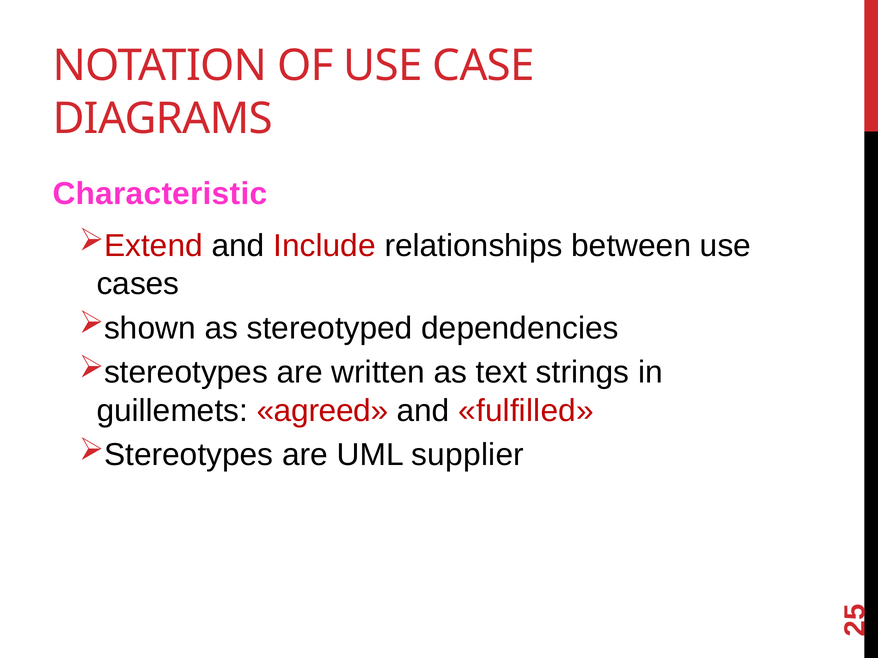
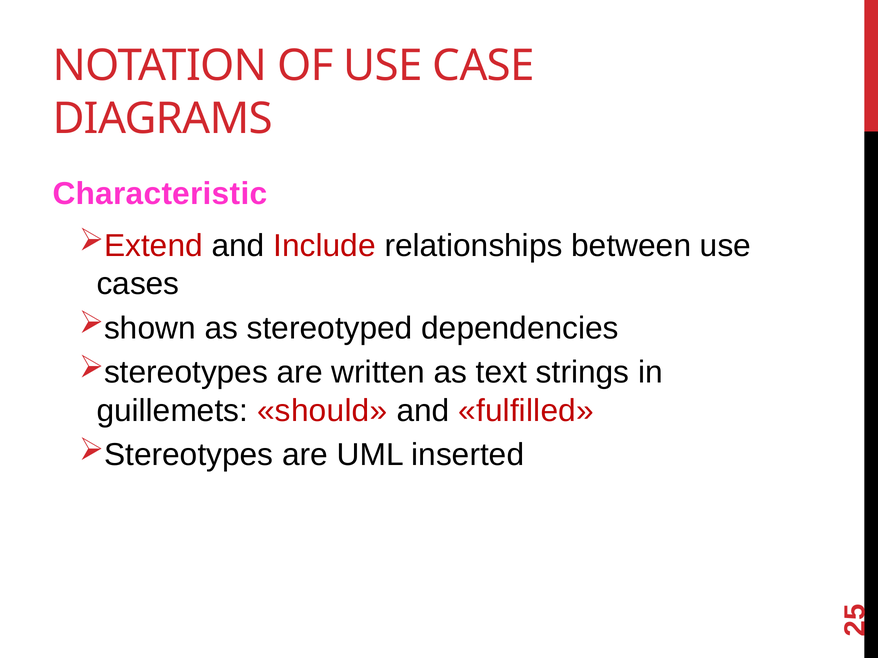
agreed: agreed -> should (322, 411)
supplier: supplier -> inserted (468, 455)
